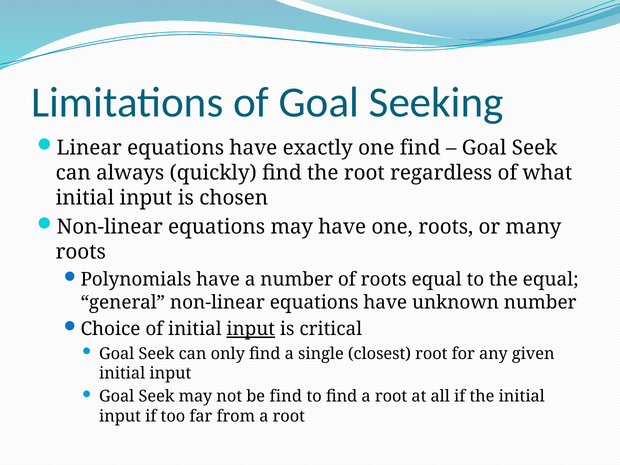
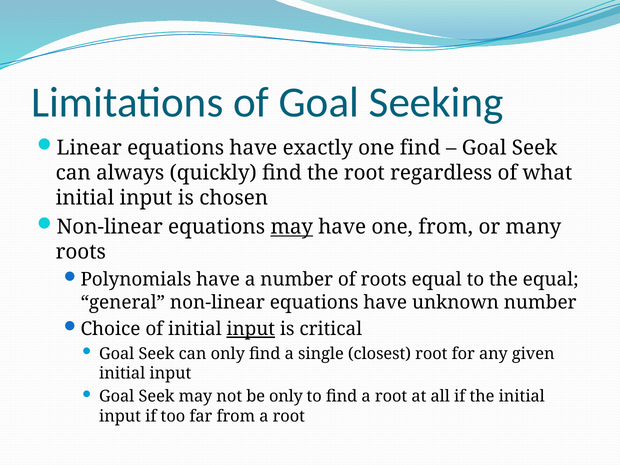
may underline: none -> present (292, 227)
one roots: roots -> from (446, 227)
be find: find -> only (286, 397)
